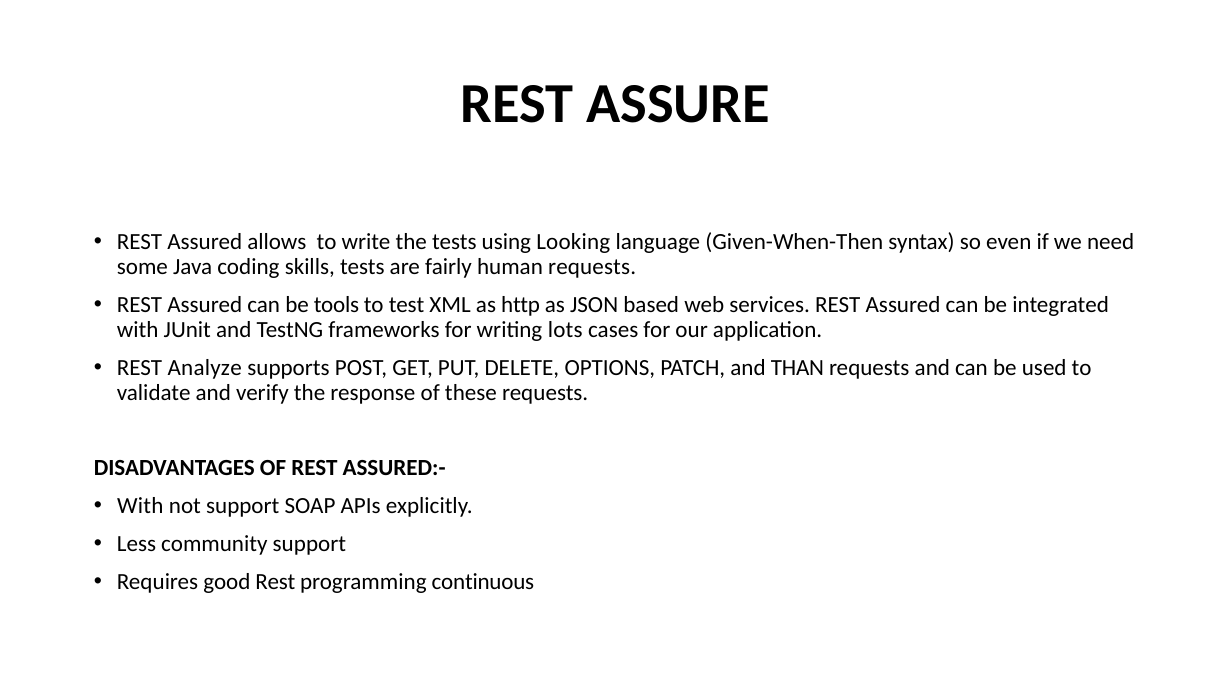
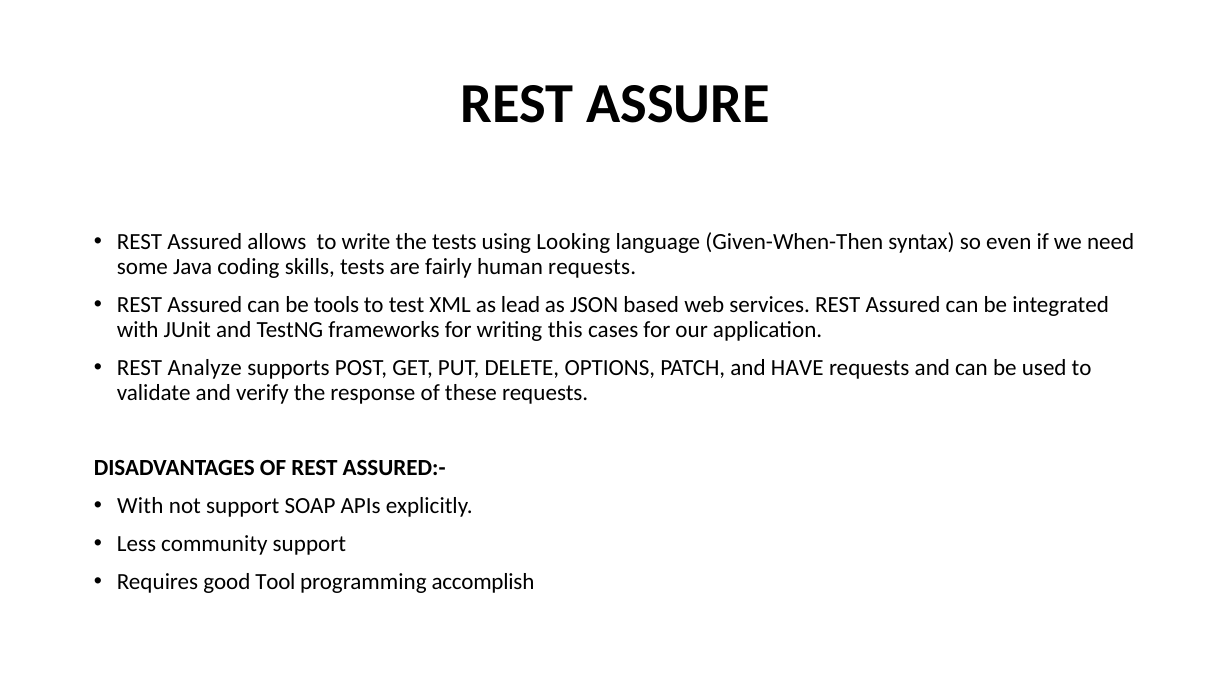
http: http -> lead (521, 305)
lots: lots -> this (565, 329)
THAN: THAN -> HAVE (797, 367)
good Rest: Rest -> Tool (275, 581)
continuous: continuous -> accomplish (483, 581)
